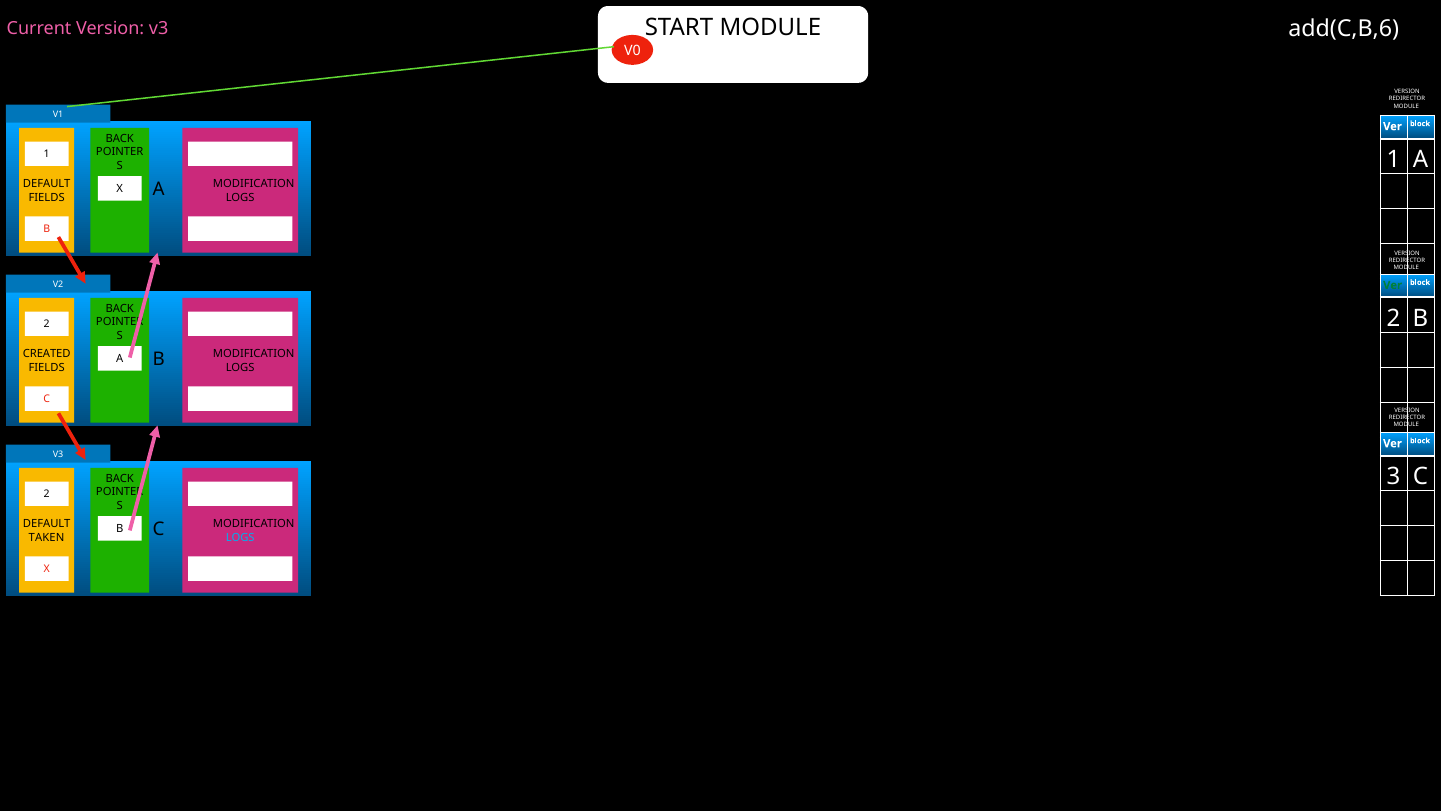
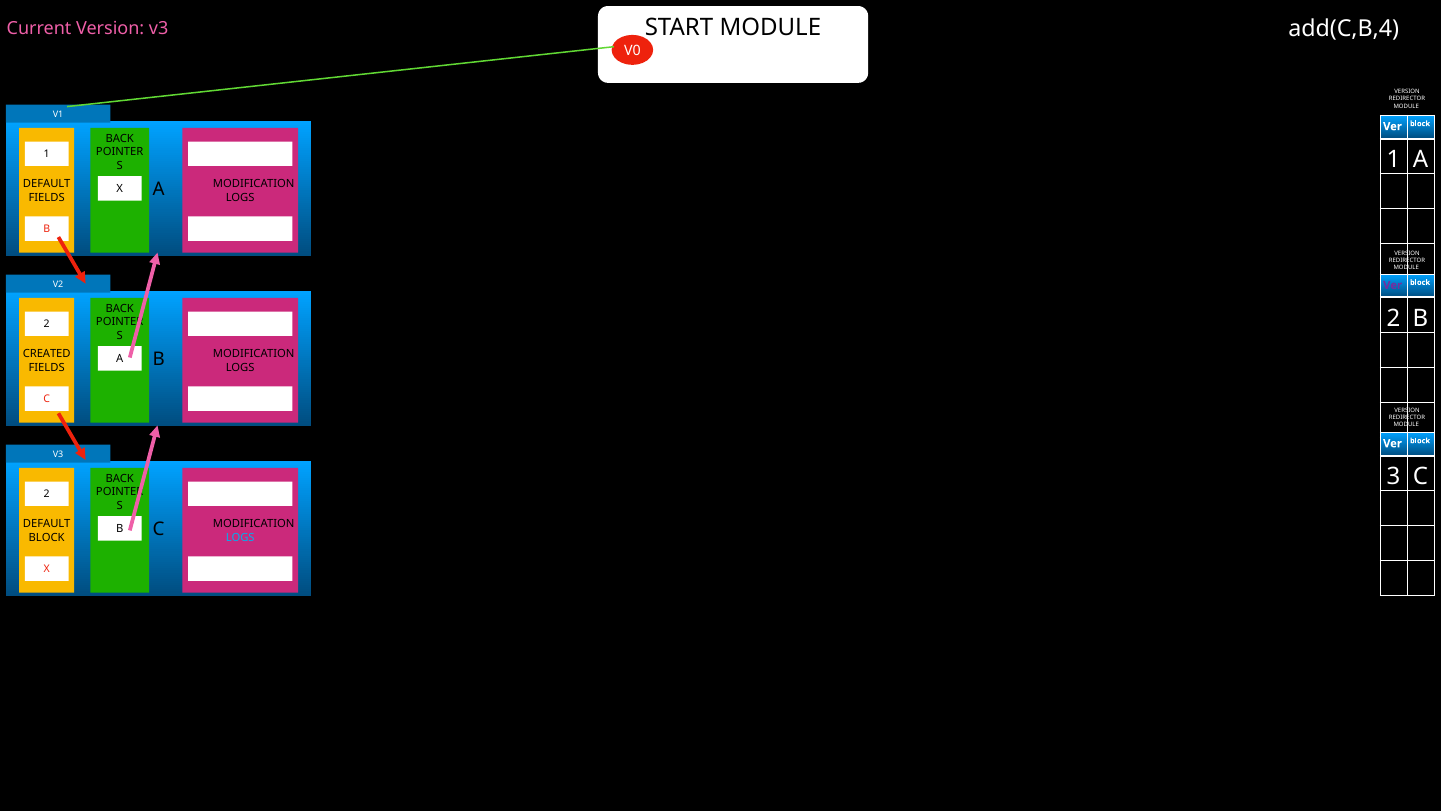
add(C,B,6: add(C,B,6 -> add(C,B,4 (1344, 29)
Ver colour: green -> purple (1393, 285)
TAKEN: TAKEN -> BLOCK (47, 537)
